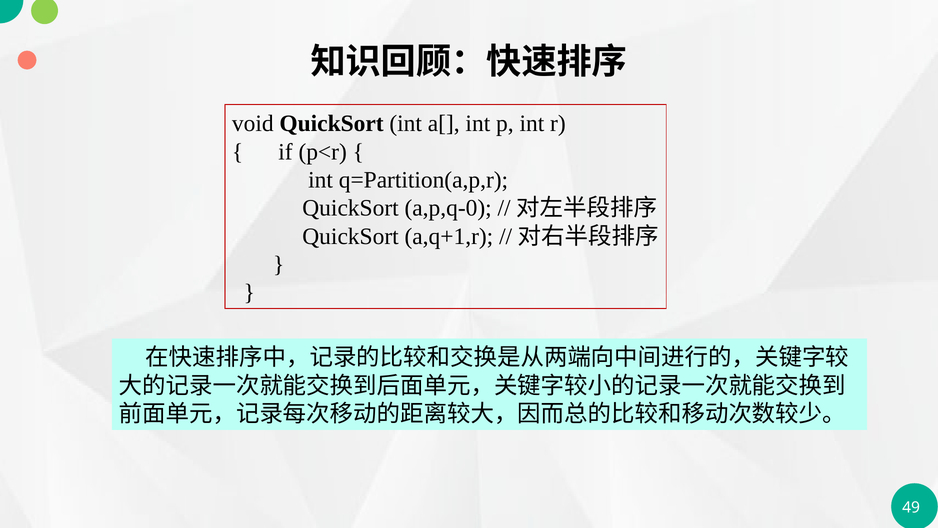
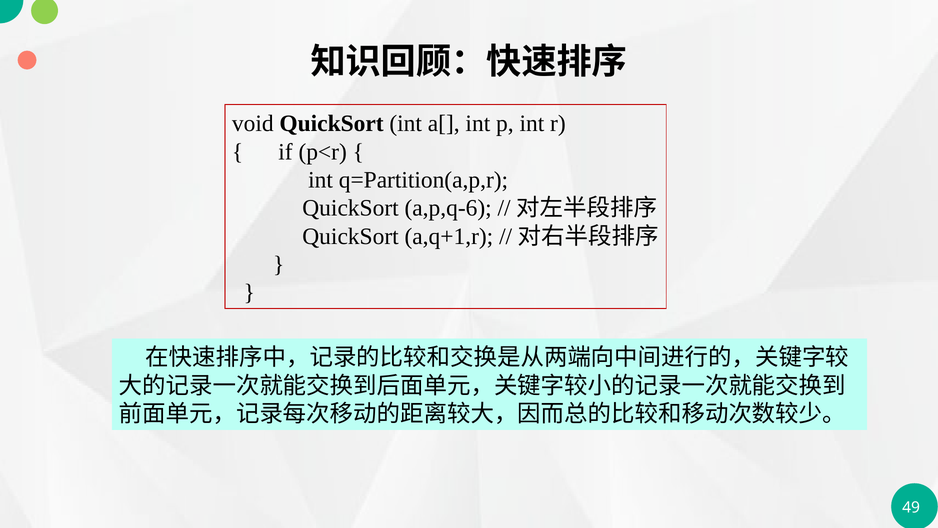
a,p,q-0: a,p,q-0 -> a,p,q-6 (448, 208)
